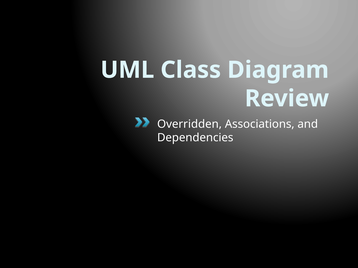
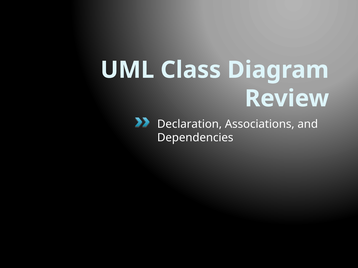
Overridden: Overridden -> Declaration (190, 124)
